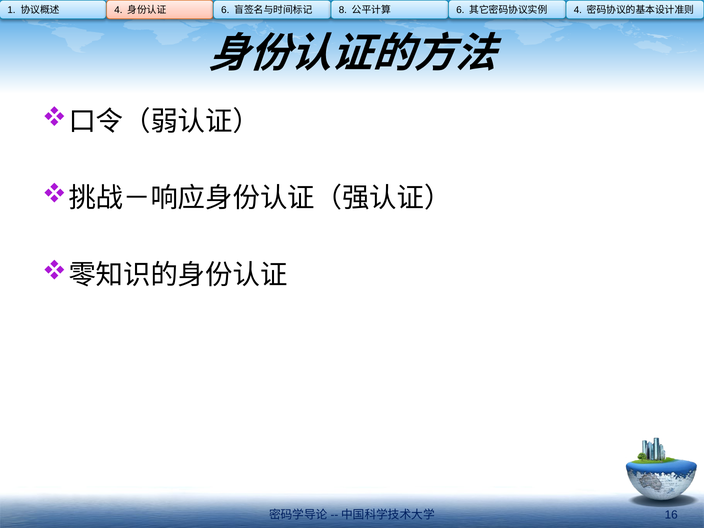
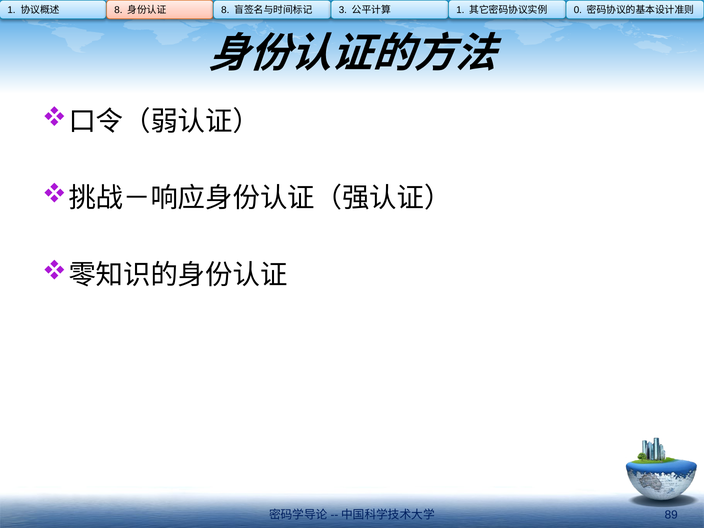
4: 4 -> 8 (118, 10)
6: 6 -> 8 (225, 10)
8: 8 -> 3 (343, 10)
6: 6 -> 1 (460, 10)
4: 4 -> 0 (578, 10)
16: 16 -> 89 (671, 515)
